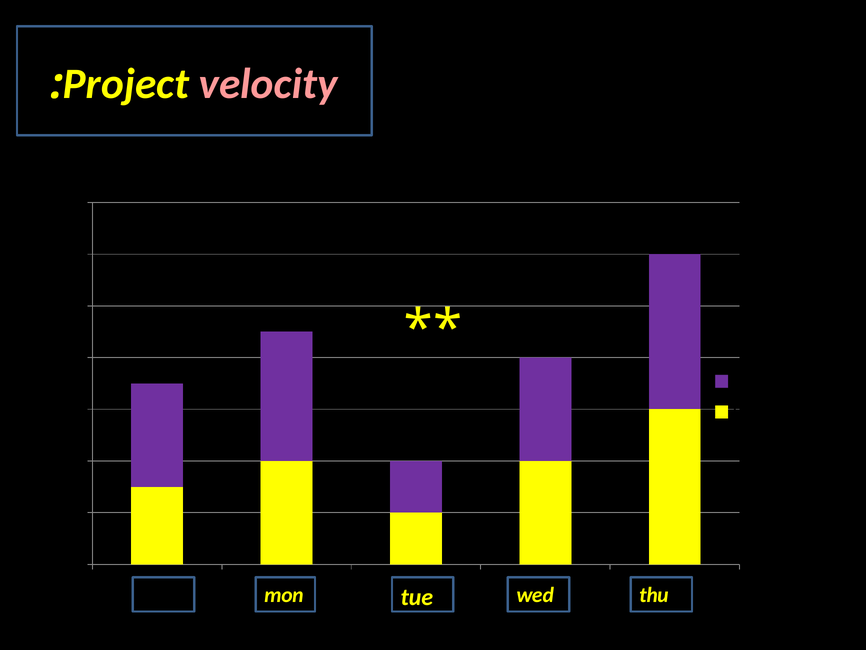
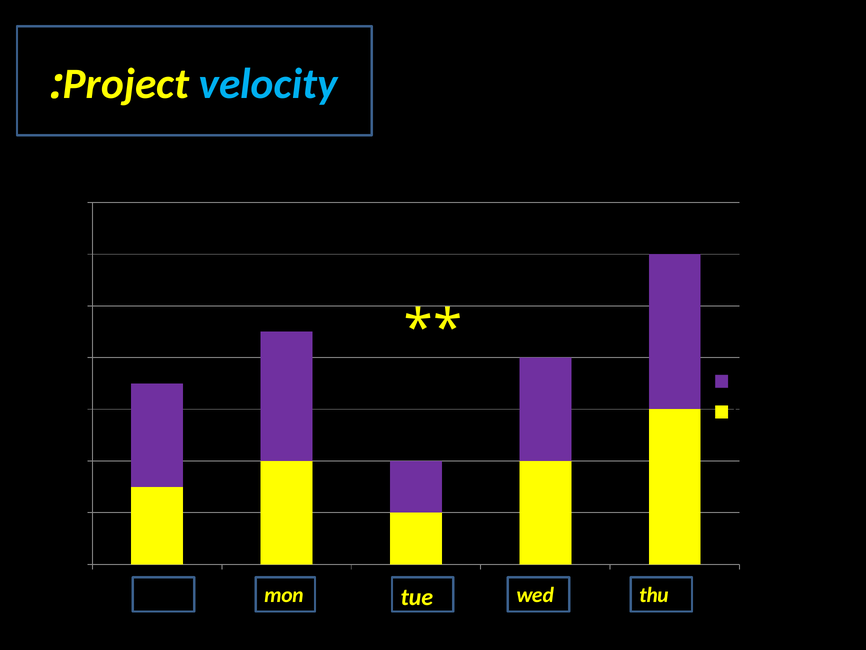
velocity colour: pink -> light blue (268, 84)
